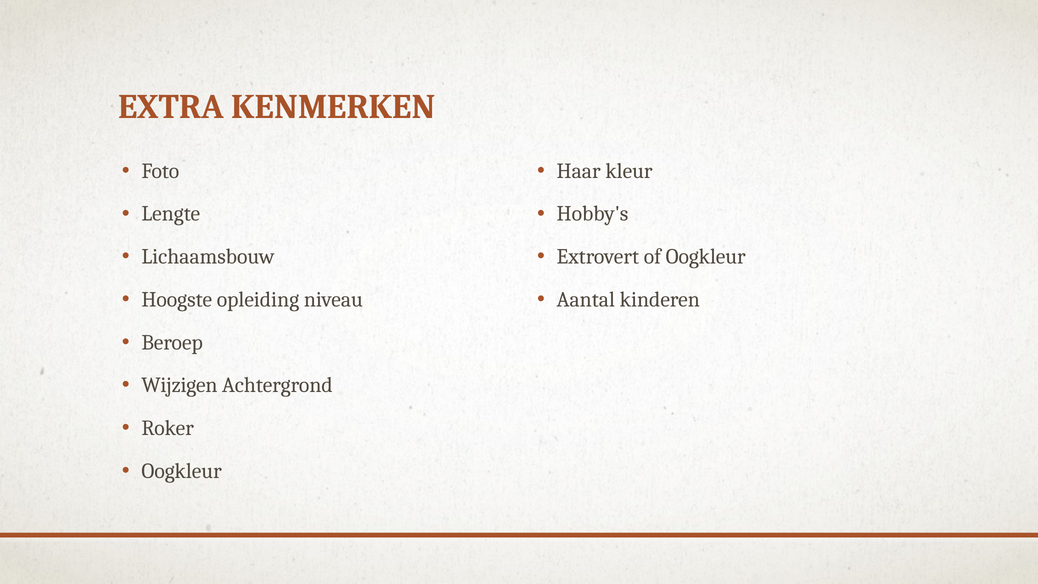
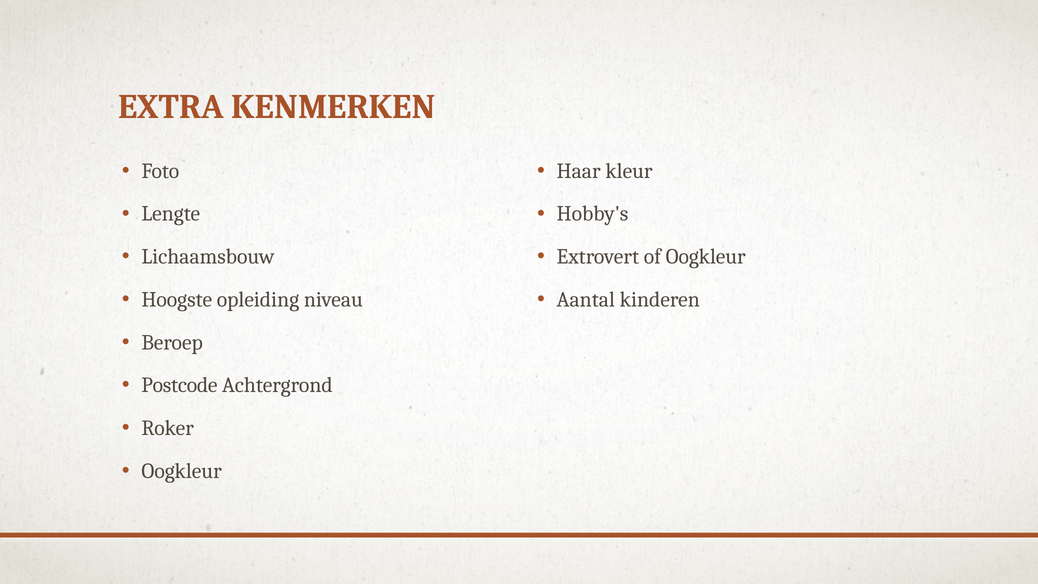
Wijzigen: Wijzigen -> Postcode (179, 385)
